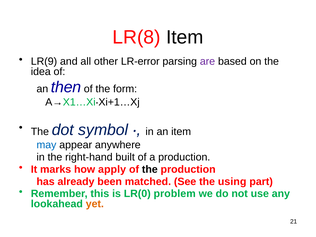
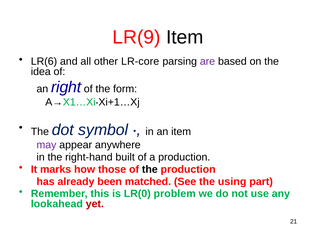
LR(8: LR(8 -> LR(9 (137, 37)
LR(9: LR(9 -> LR(6 (44, 61)
LR-error: LR-error -> LR-core (140, 61)
then: then -> right (66, 87)
may colour: blue -> purple (46, 145)
apply: apply -> those (112, 169)
yet colour: orange -> red (95, 204)
